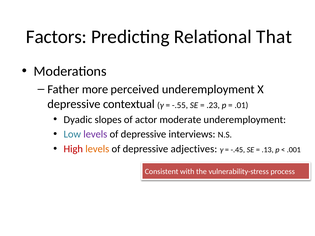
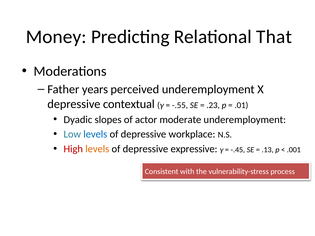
Factors: Factors -> Money (56, 37)
more: more -> years (95, 89)
levels colour: purple -> blue (95, 134)
interviews: interviews -> workplace (192, 134)
adjectives: adjectives -> expressive (194, 149)
